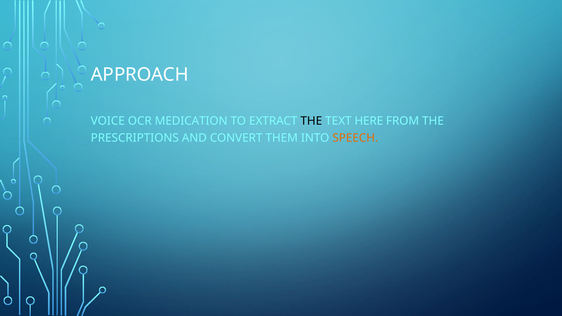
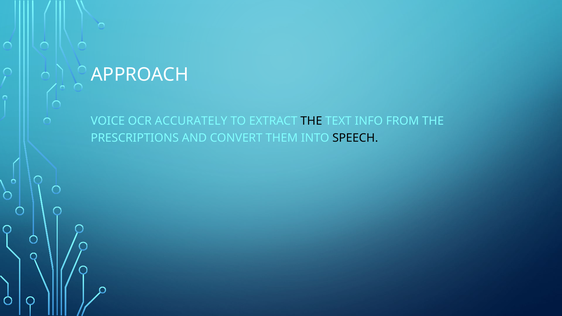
MEDICATION: MEDICATION -> ACCURATELY (191, 121)
HERE: HERE -> INFO (369, 121)
SPEECH colour: orange -> black (355, 138)
